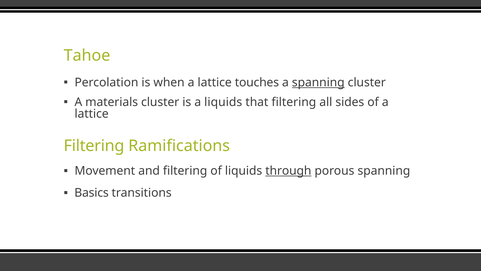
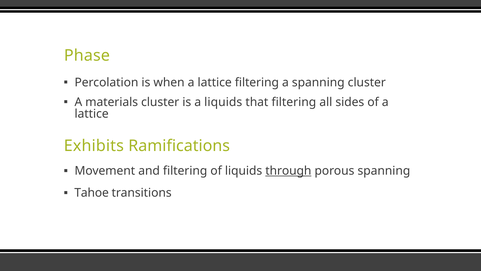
Tahoe: Tahoe -> Phase (87, 56)
lattice touches: touches -> filtering (257, 82)
spanning underline: present -> none (318, 82)
Filtering: Filtering -> Exhibits (94, 146)
Basics: Basics -> Tahoe (92, 193)
